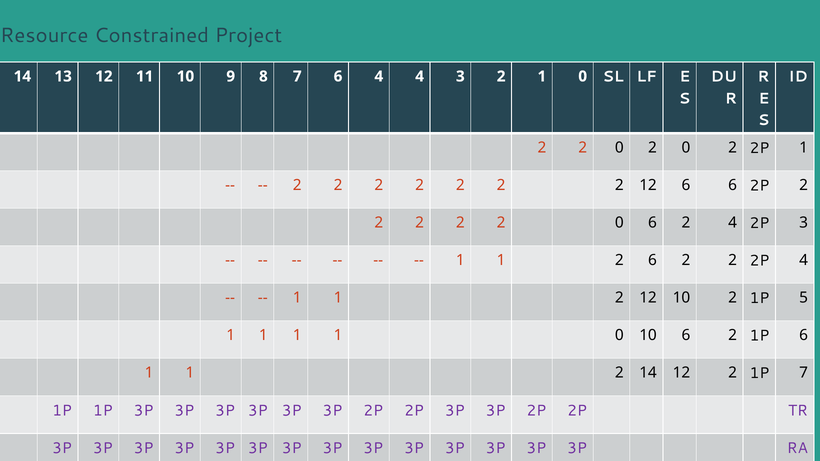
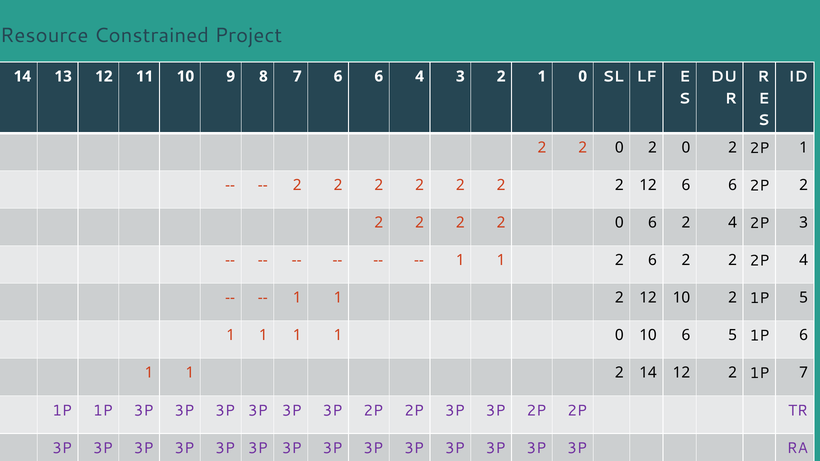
7 6 4: 4 -> 6 (379, 76)
10 6 2: 2 -> 5 (733, 335)
